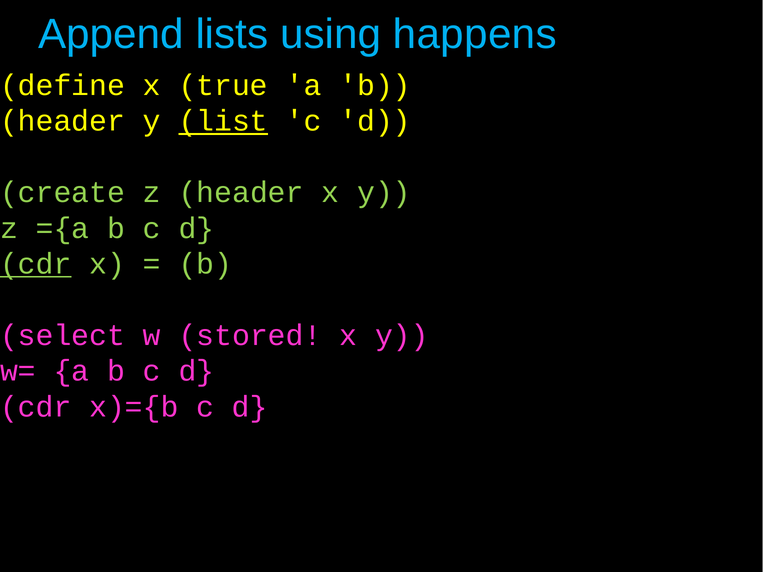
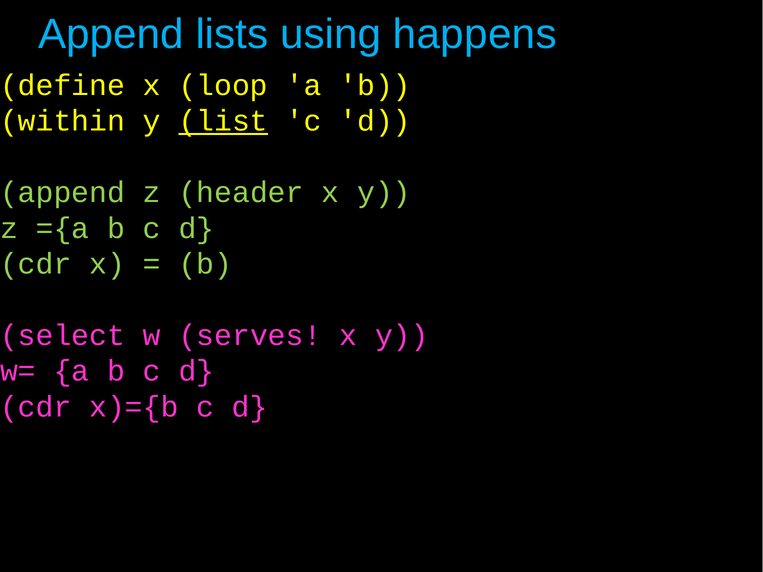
true: true -> loop (223, 85)
header: header -> within (62, 121)
create: create -> append (62, 192)
cdr underline: present -> none (36, 264)
stored: stored -> serves (250, 335)
